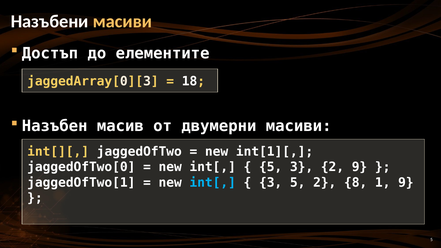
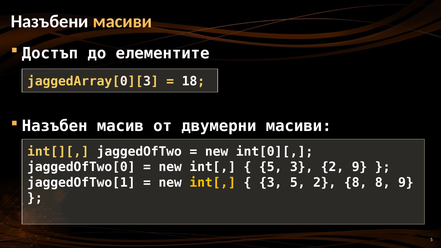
int[1][: int[1][ -> int[0][ (275, 152)
int[ colour: light blue -> yellow (213, 183)
8 1: 1 -> 8 (383, 183)
